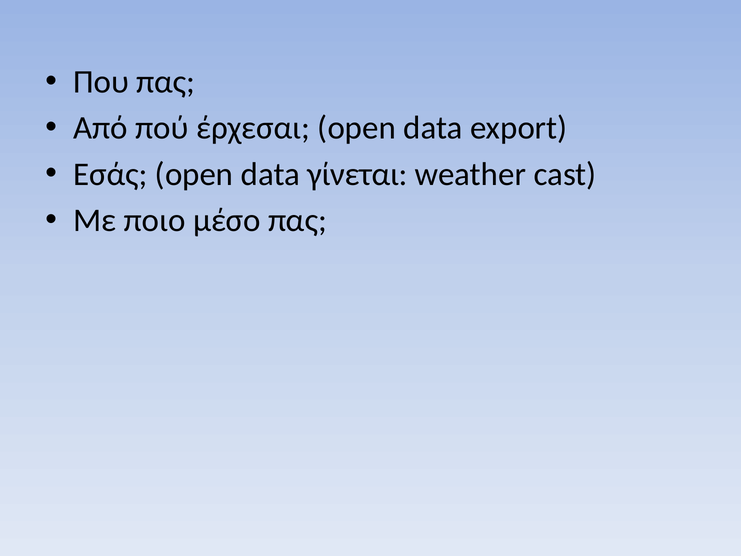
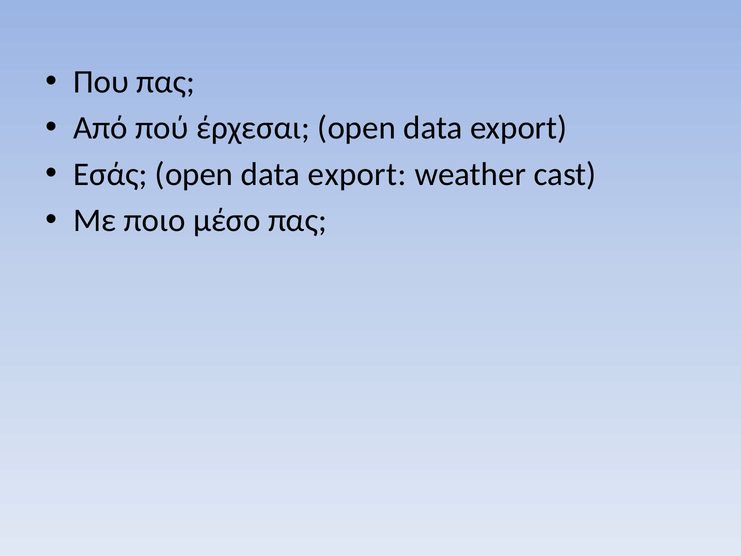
γίνεται: γίνεται -> export (357, 174)
